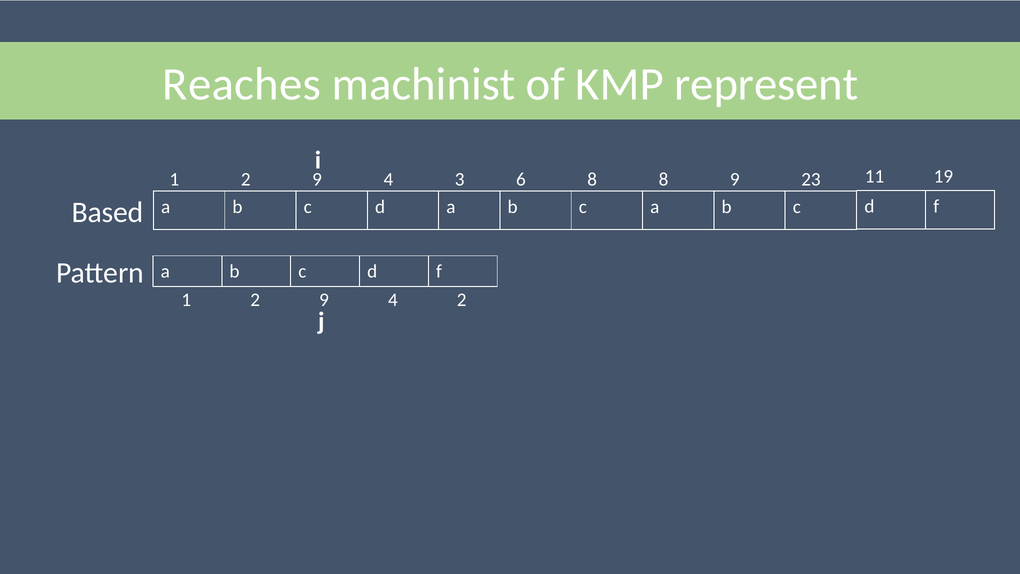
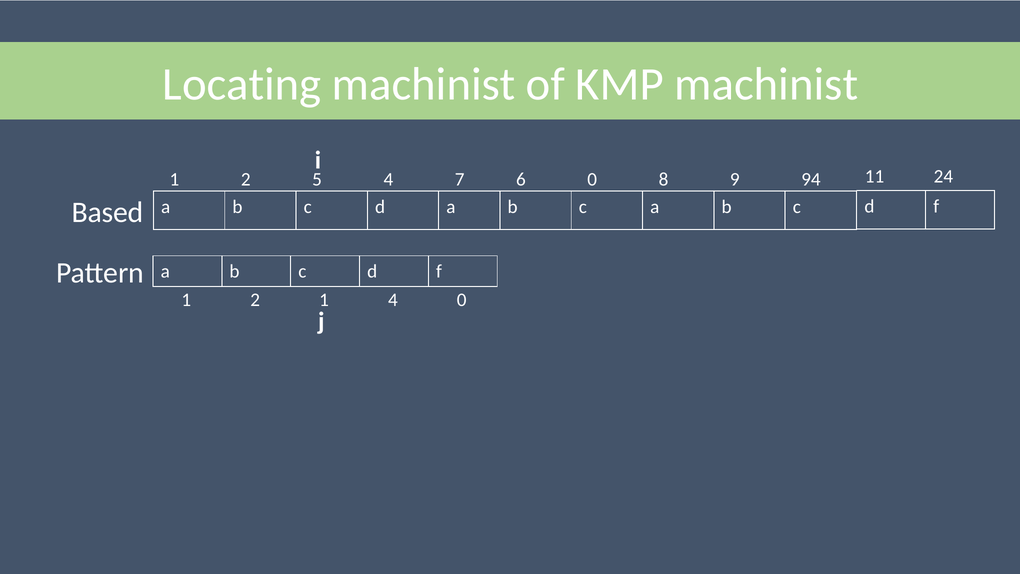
Reaches: Reaches -> Locating (242, 84)
KMP represent: represent -> machinist (766, 84)
19: 19 -> 24 (943, 176)
9: 9 -> 5 (317, 180)
3: 3 -> 7 (460, 180)
6 8: 8 -> 0 (592, 180)
23: 23 -> 94 (811, 180)
9: 9 -> 1 (324, 300)
4 2: 2 -> 0 (462, 300)
